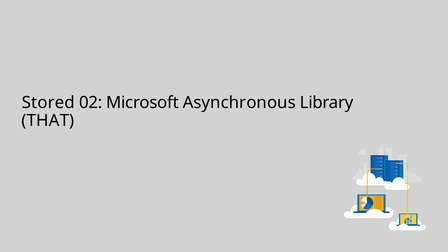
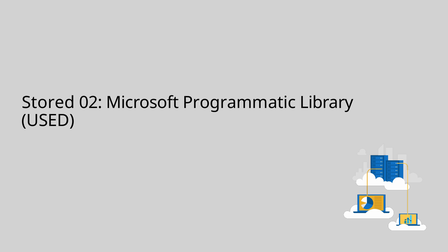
Asynchronous: Asynchronous -> Programmatic (239, 103)
THAT: THAT -> USED (48, 121)
